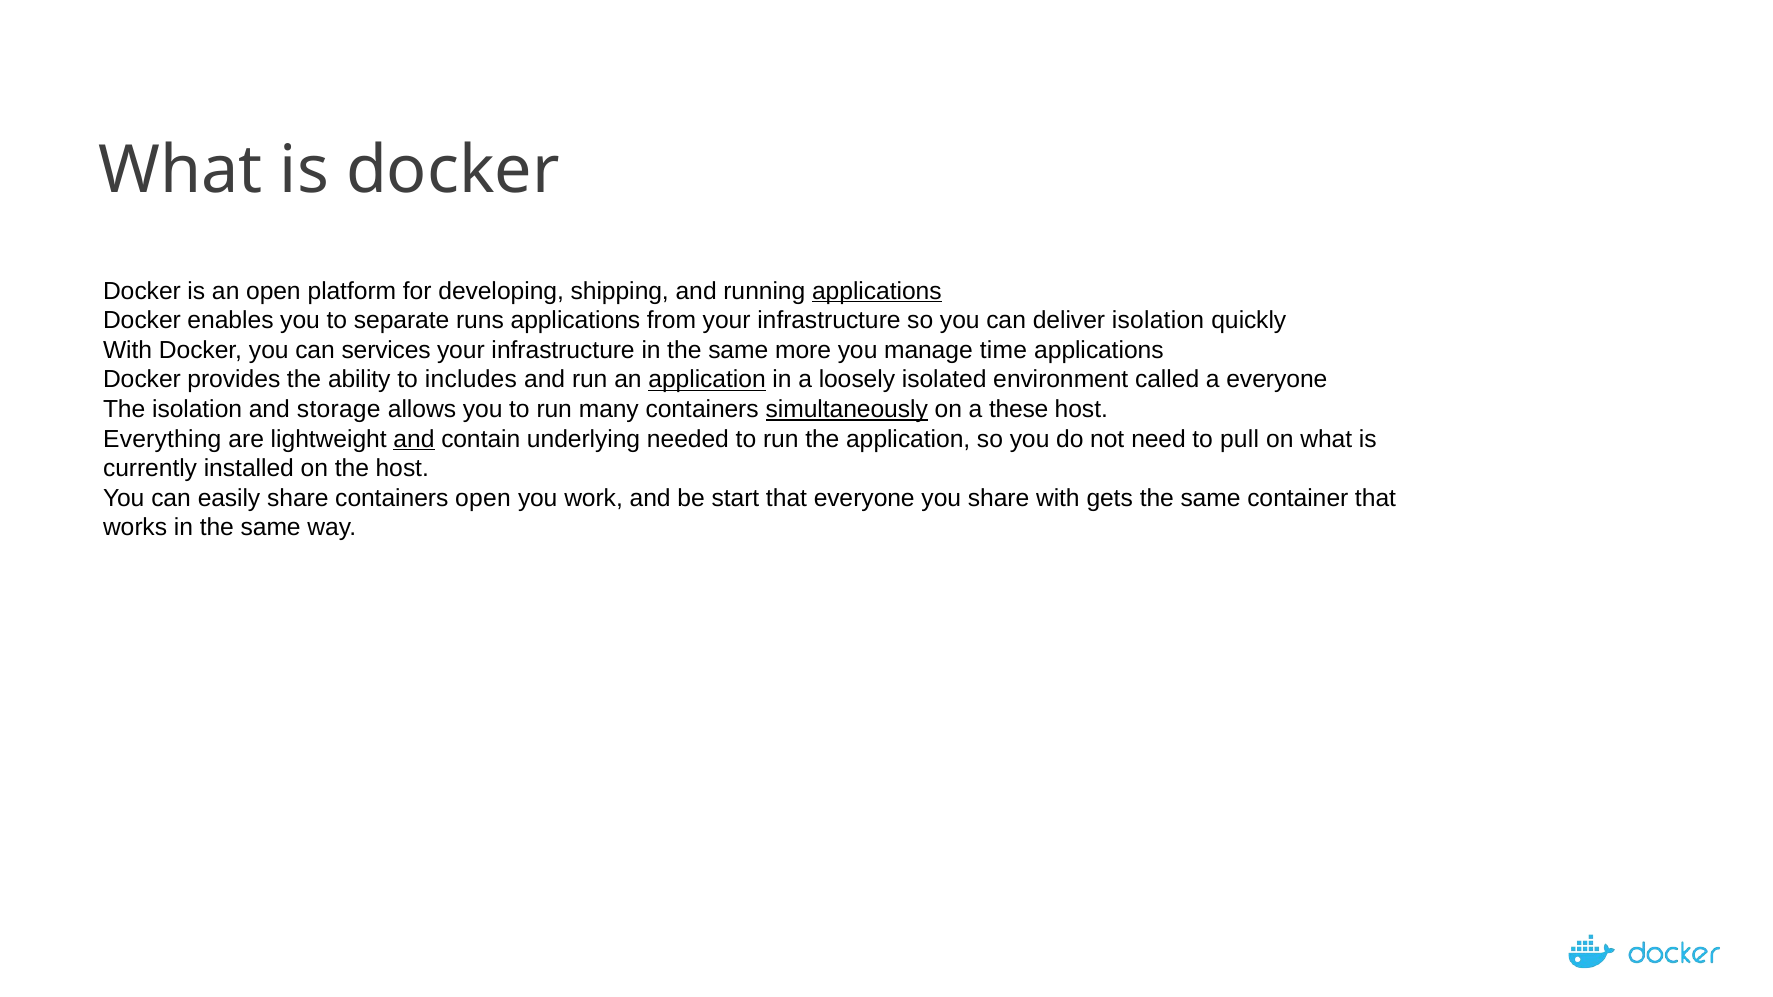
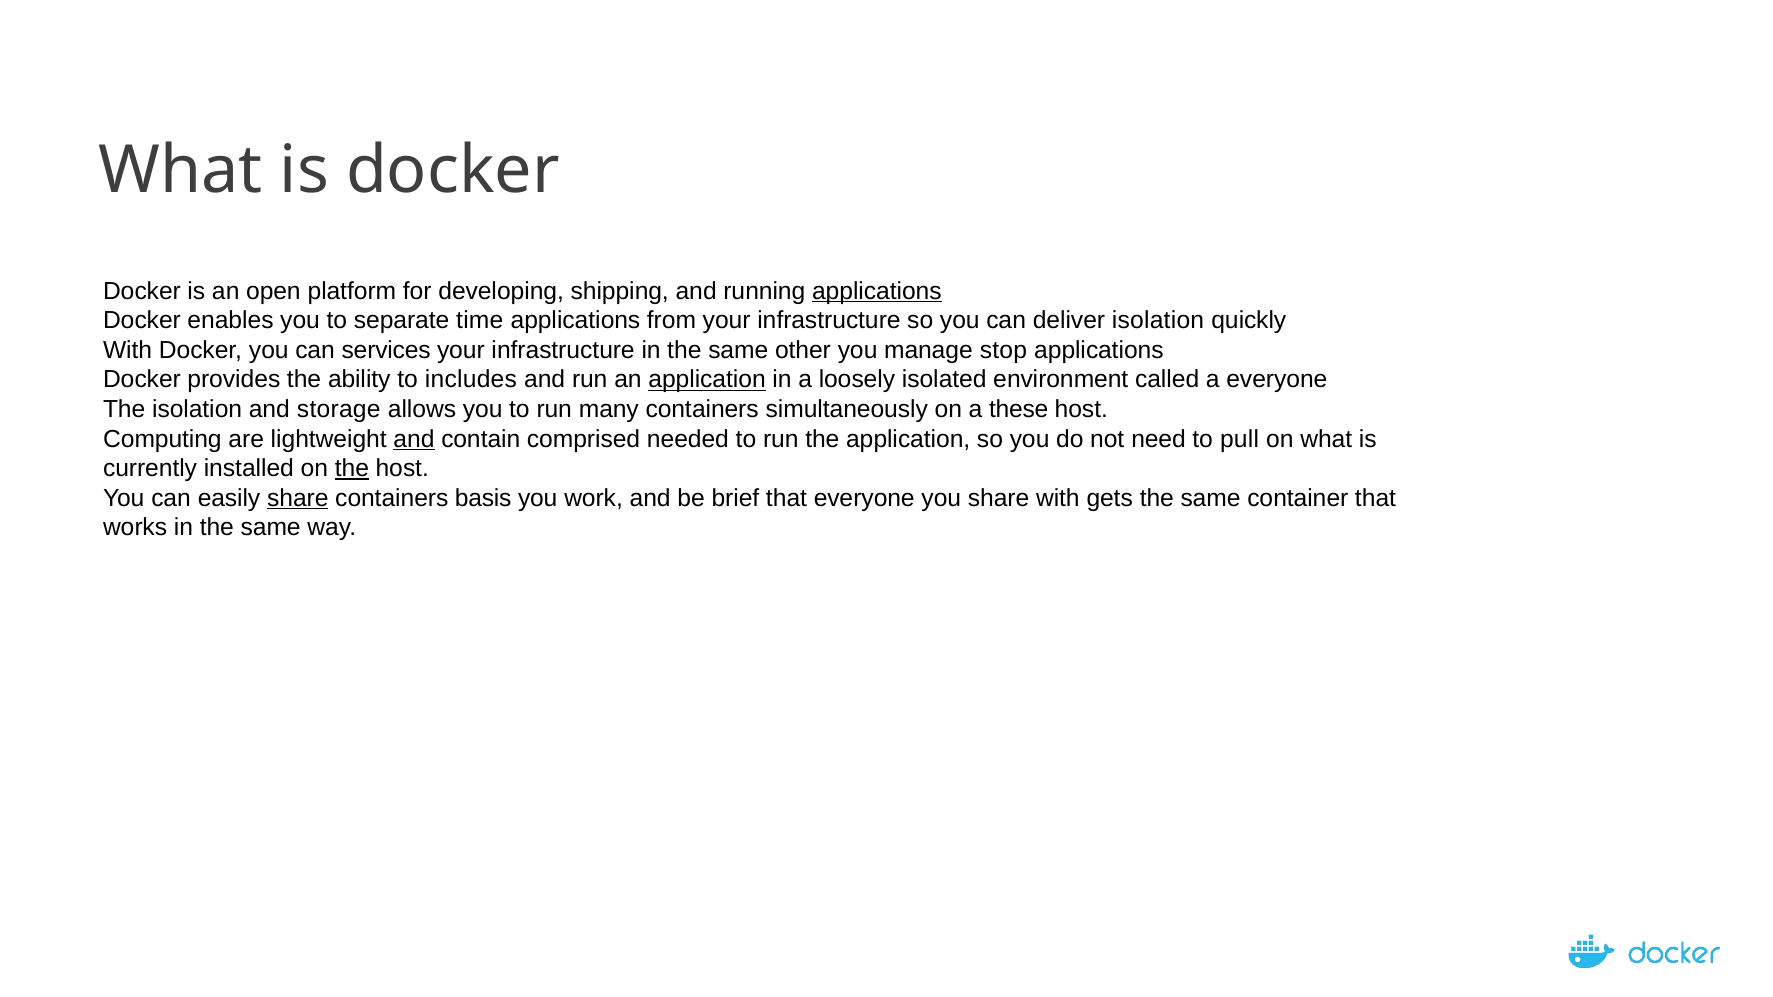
runs: runs -> time (480, 321)
more: more -> other (803, 350)
time: time -> stop (1003, 350)
simultaneously underline: present -> none (847, 410)
Everything: Everything -> Computing (162, 439)
underlying: underlying -> comprised (584, 439)
the underline: none -> present (352, 469)
share underline: none -> present (298, 498)
containers open: open -> basis (483, 498)
start: start -> brief (735, 498)
